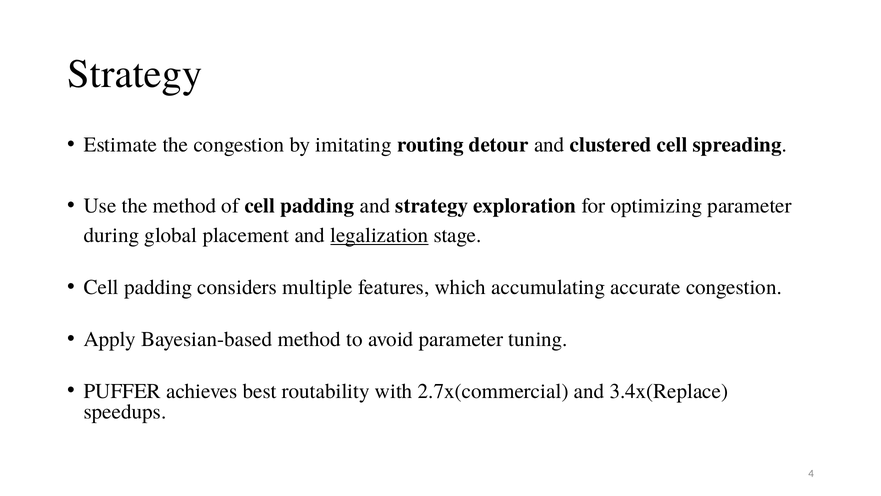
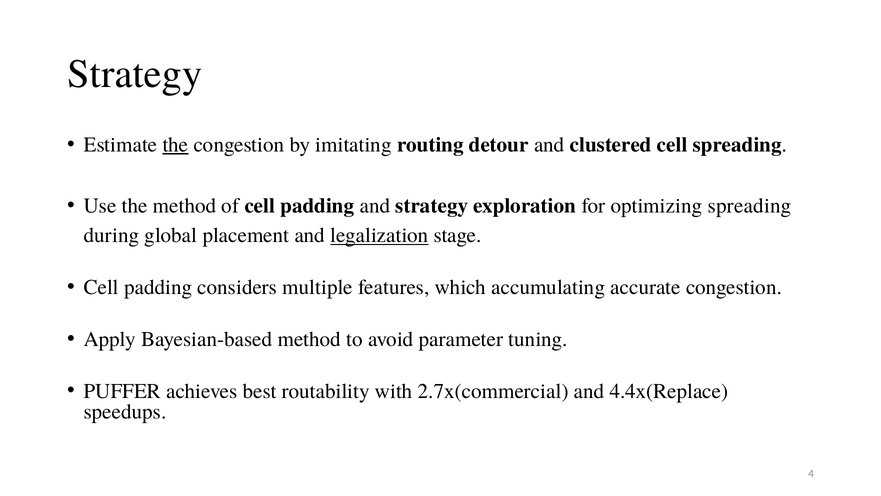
the underline: none -> present (175, 145)
optimizing parameter: parameter -> spreading (750, 205)
3.4x(Replace: 3.4x(Replace -> 4.4x(Replace (669, 391)
